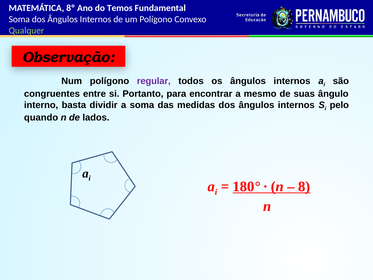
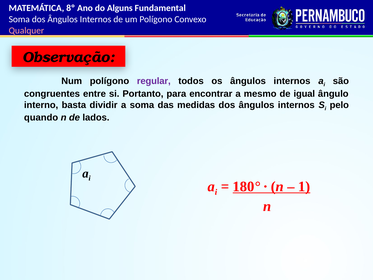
Temos: Temos -> Alguns (120, 8)
Qualquer colour: light green -> pink (26, 30)
suas: suas -> igual (304, 94)
8: 8 -> 1 (304, 186)
